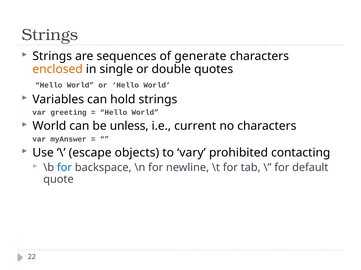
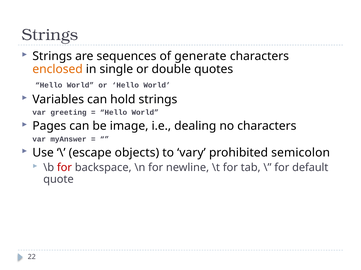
World: World -> Pages (49, 126)
unless: unless -> image (129, 126)
current: current -> dealing (195, 126)
contacting: contacting -> semicolon (301, 153)
for colour: blue -> red (64, 168)
